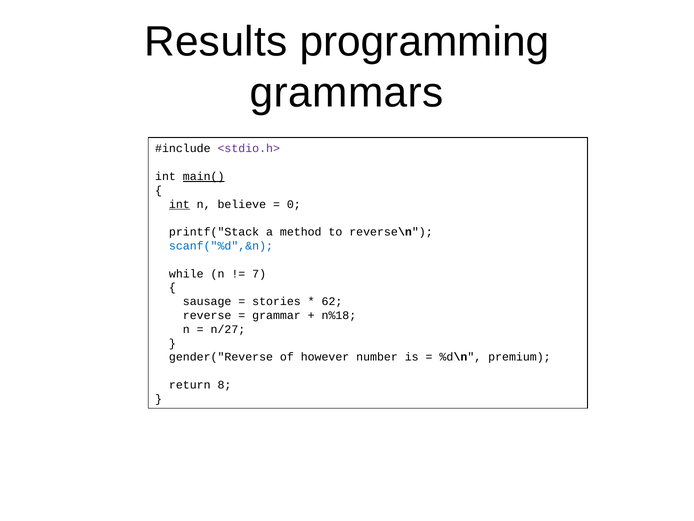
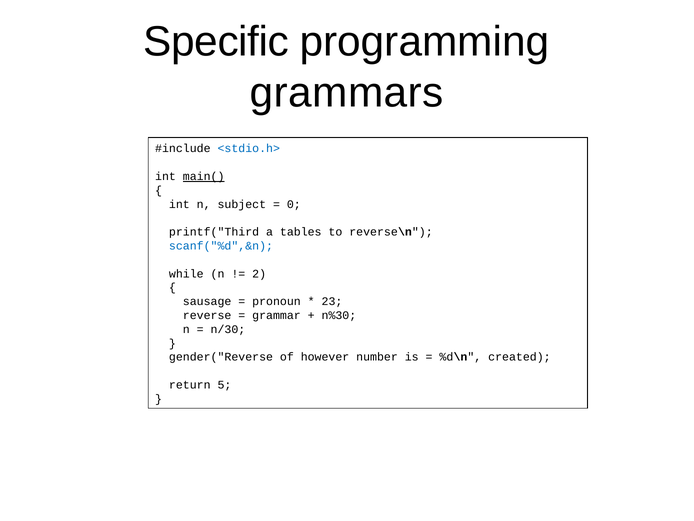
Results: Results -> Specific (216, 42)
<stdio.h> colour: purple -> blue (249, 149)
int underline: present -> none (179, 204)
believe: believe -> subject (242, 204)
printf("Stack: printf("Stack -> printf("Third (214, 232)
method: method -> tables (301, 232)
7: 7 -> 2 (259, 273)
stories: stories -> pronoun (276, 301)
62: 62 -> 23 (332, 301)
n%18: n%18 -> n%30 (339, 315)
n/27: n/27 -> n/30 (228, 329)
premium: premium -> created (519, 357)
8: 8 -> 5 (224, 384)
